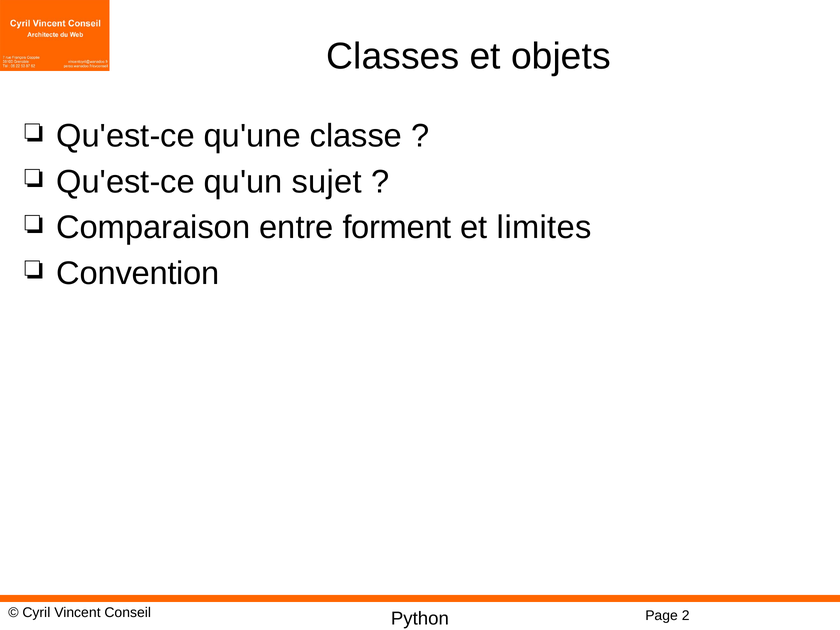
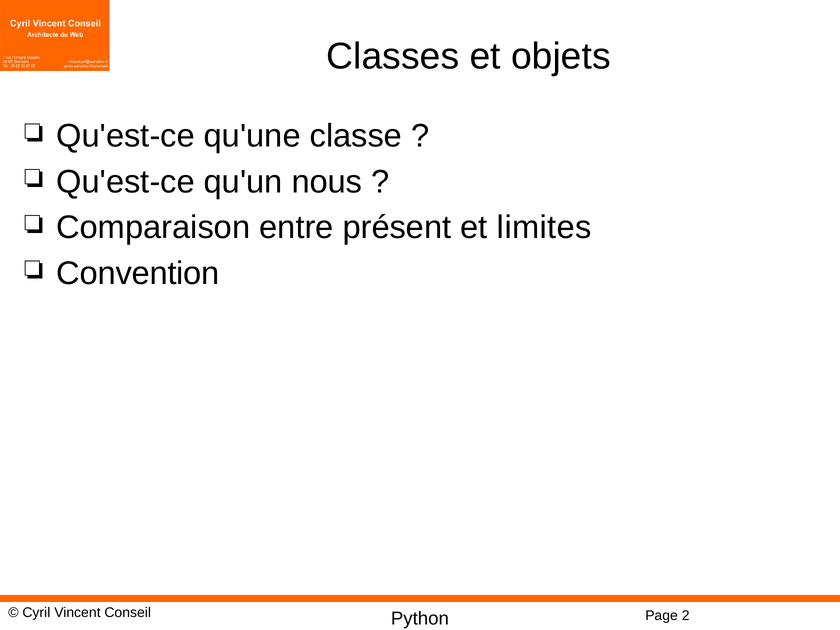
sujet: sujet -> nous (327, 182)
forment: forment -> présent (397, 228)
